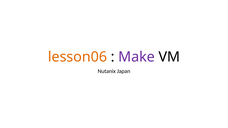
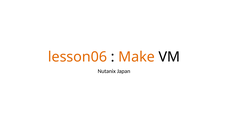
Make colour: purple -> orange (137, 57)
